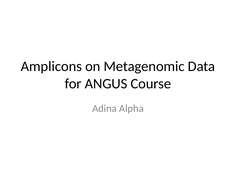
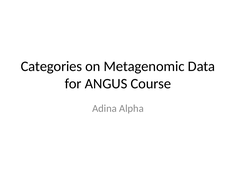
Amplicons: Amplicons -> Categories (51, 66)
